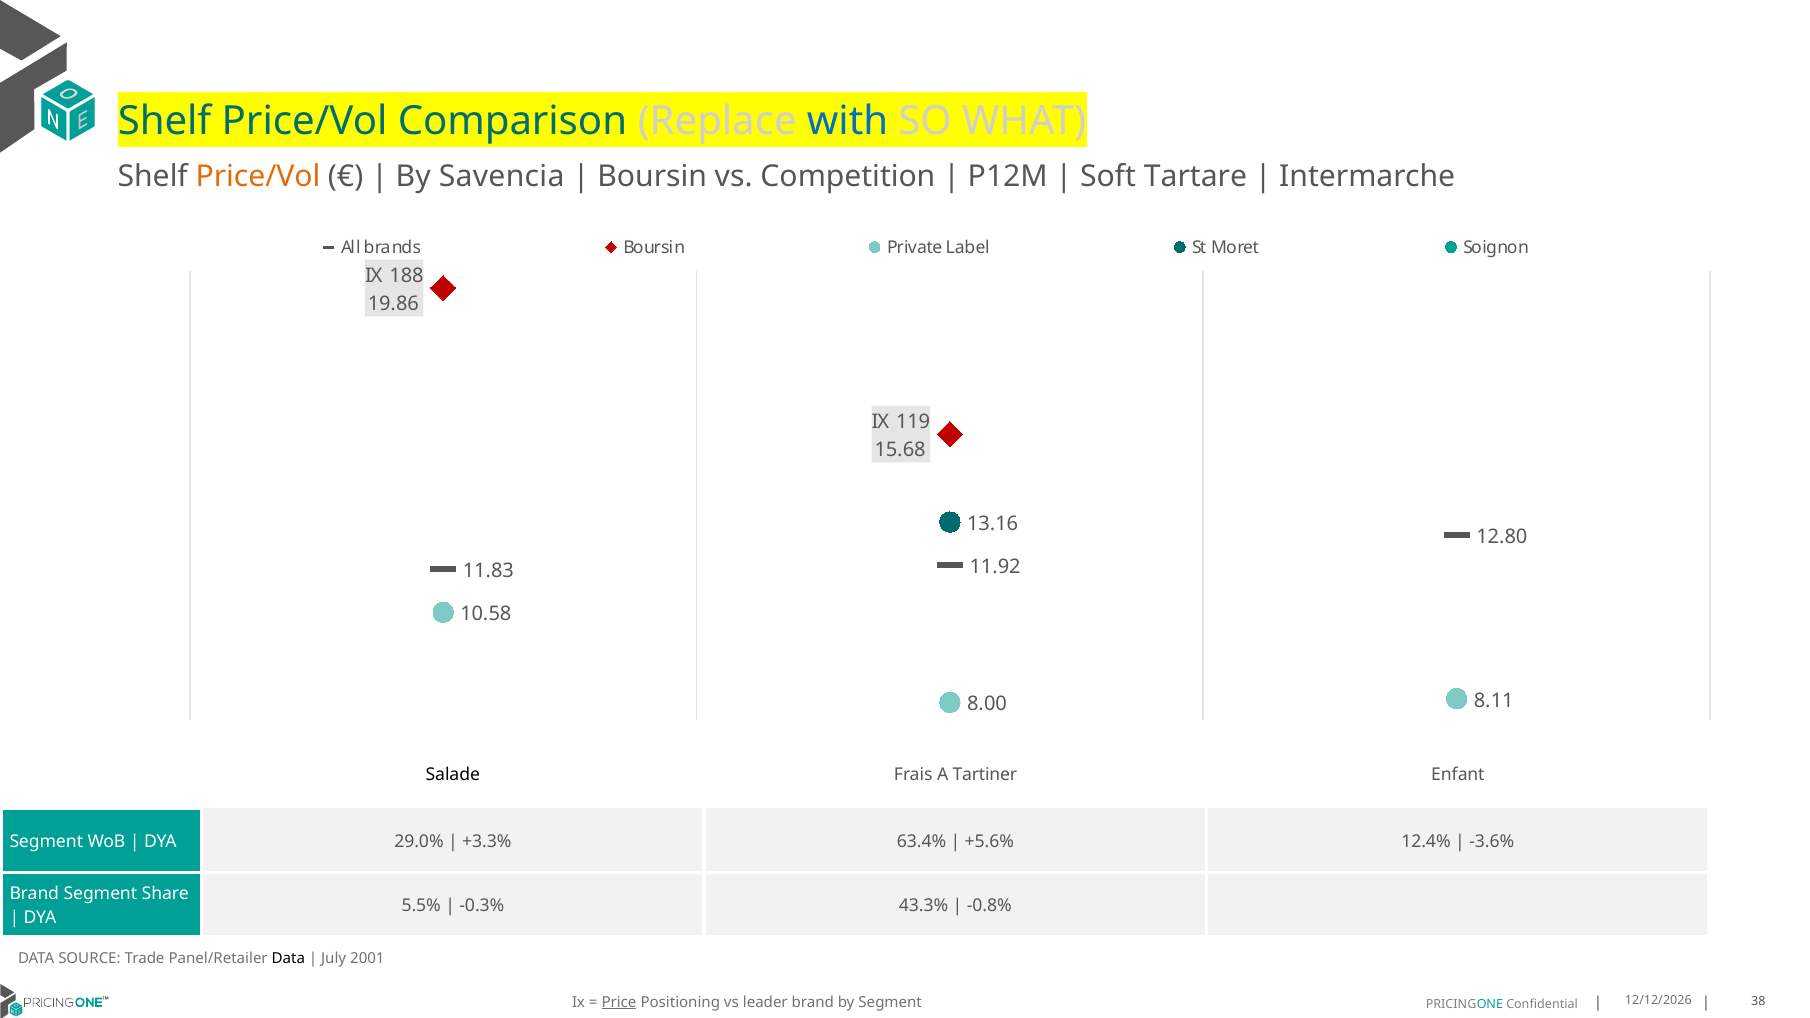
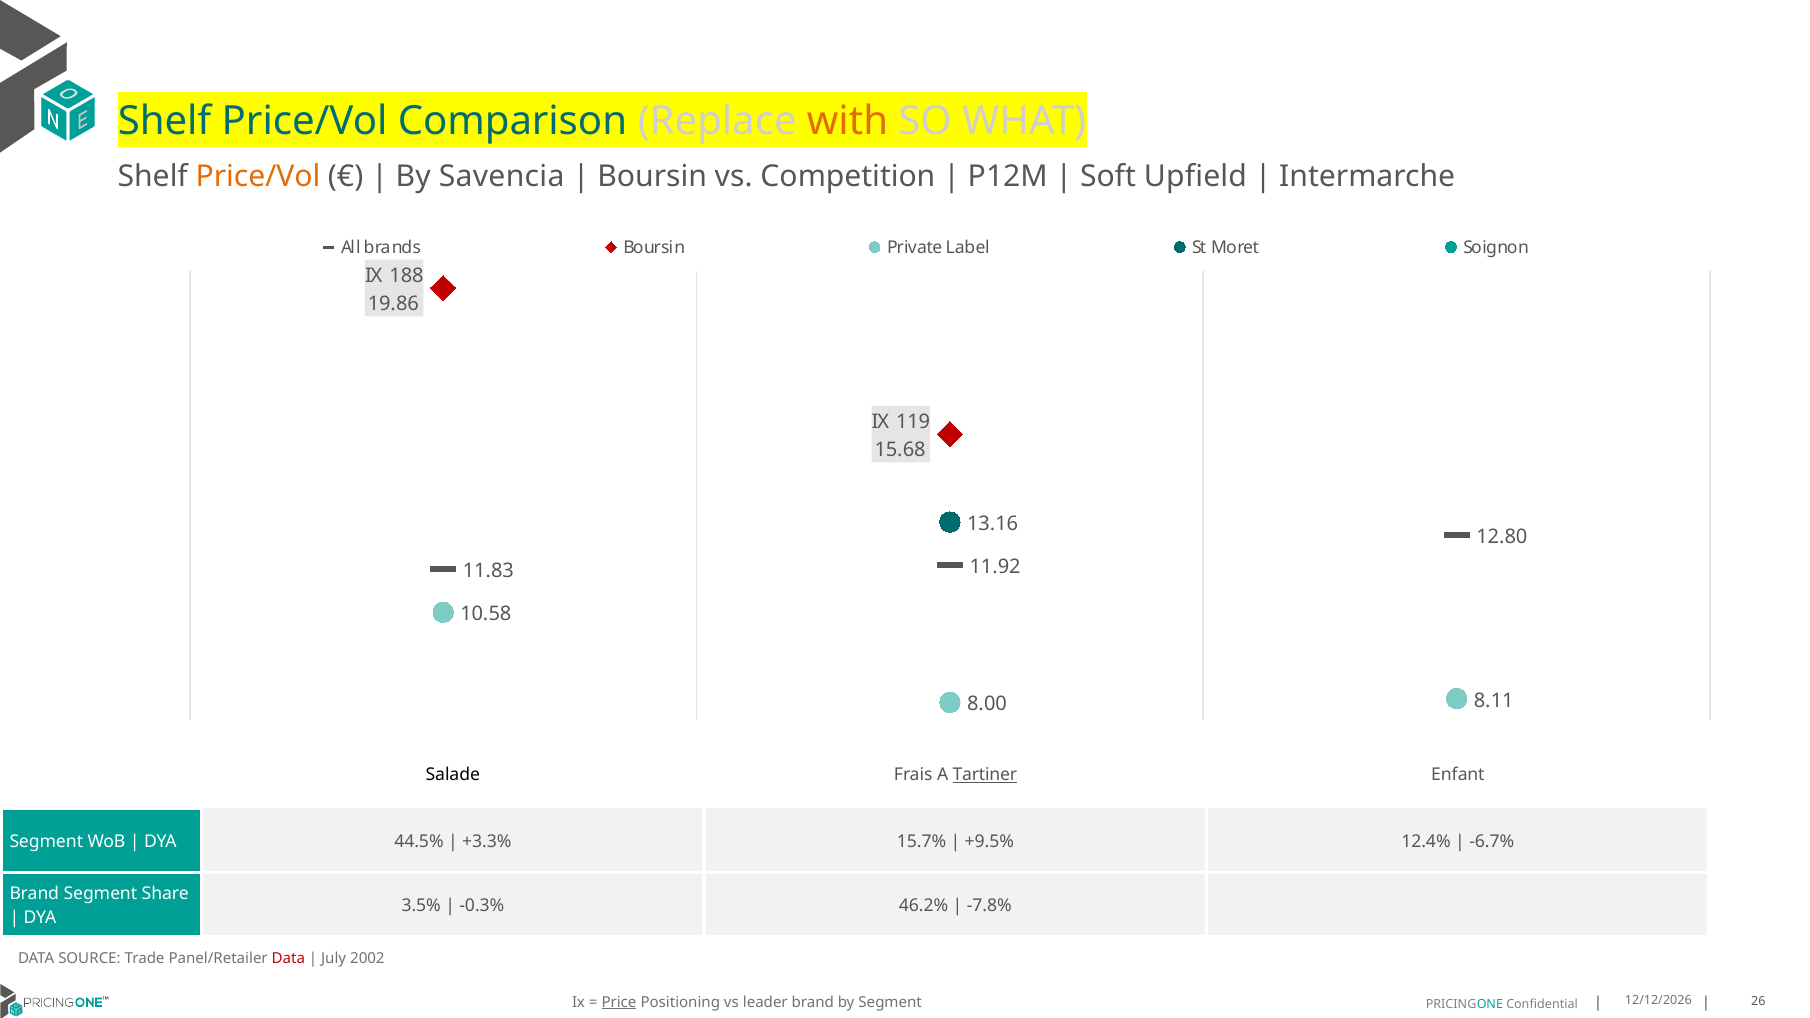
with colour: blue -> orange (848, 122)
Tartare: Tartare -> Upfield (1195, 176)
Tartiner underline: none -> present (985, 775)
29.0%: 29.0% -> 44.5% (419, 841)
63.4%: 63.4% -> 15.7% (921, 841)
+5.6%: +5.6% -> +9.5% (989, 841)
-3.6%: -3.6% -> -6.7% (1492, 841)
5.5%: 5.5% -> 3.5% (421, 906)
43.3%: 43.3% -> 46.2% (924, 906)
-0.8%: -0.8% -> -7.8% (989, 906)
Data colour: black -> red (288, 959)
2001: 2001 -> 2002 (367, 959)
38: 38 -> 26 (1758, 1001)
